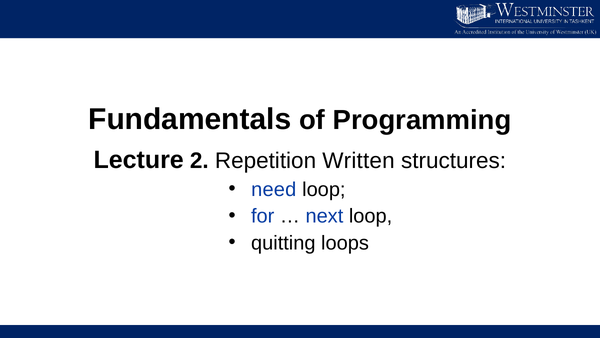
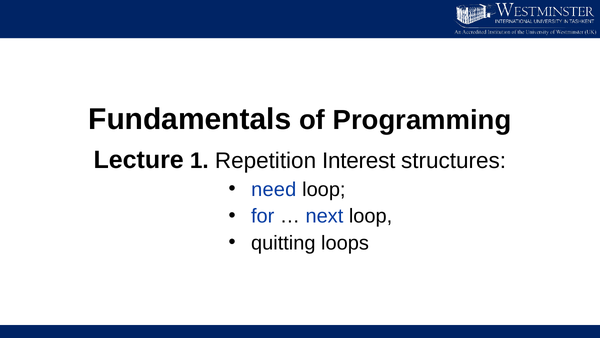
2: 2 -> 1 (199, 161)
Written: Written -> Interest (359, 161)
